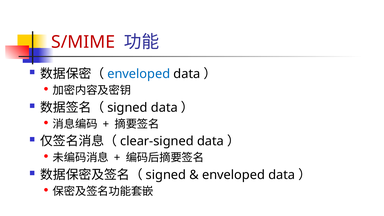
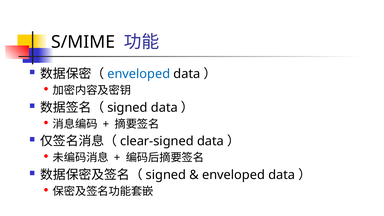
S/MIME colour: red -> black (83, 42)
